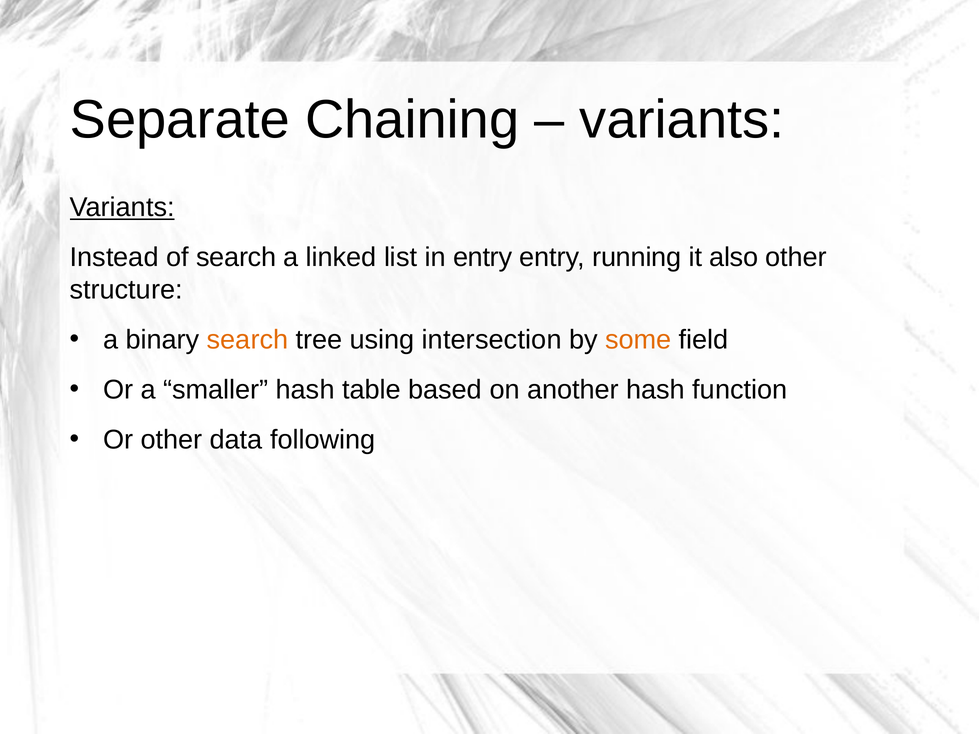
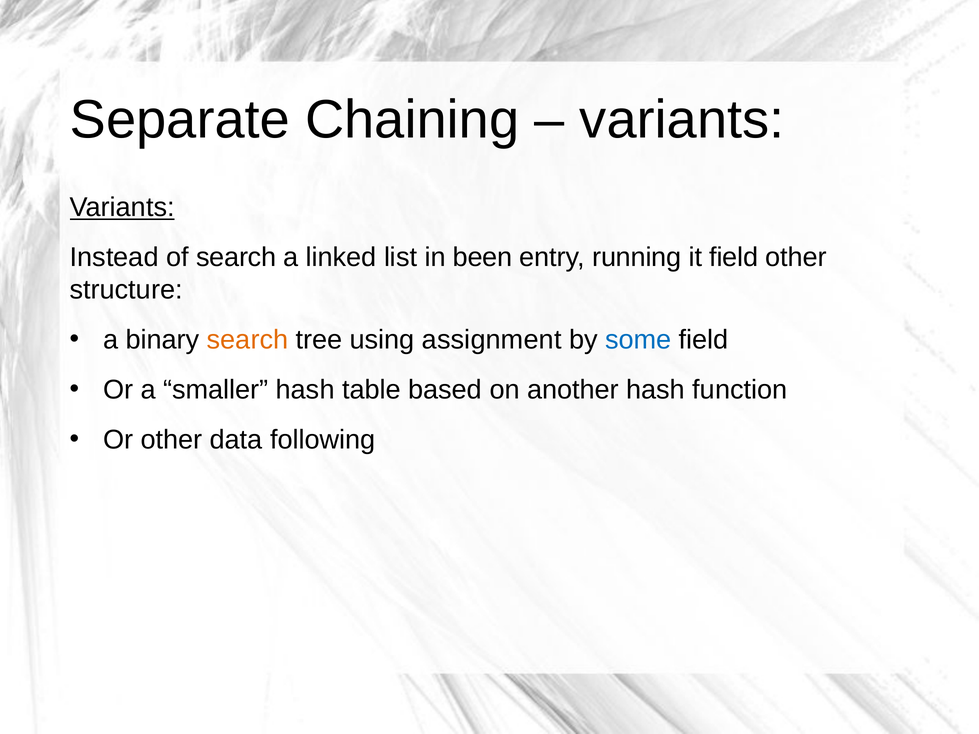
in entry: entry -> been (483, 257)
it also: also -> field (734, 257)
intersection: intersection -> assignment (492, 340)
some colour: orange -> blue (638, 340)
